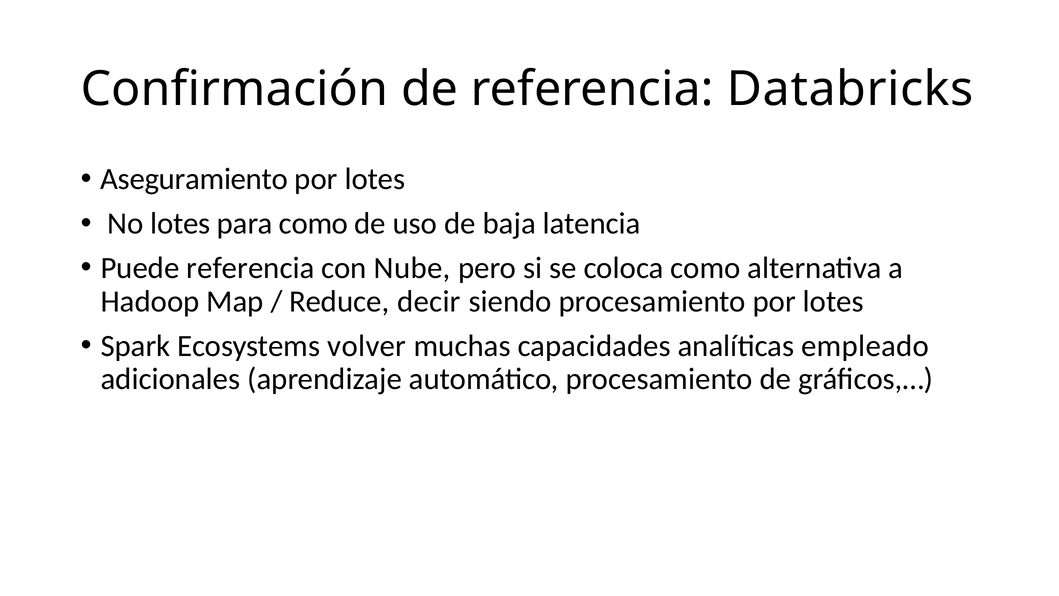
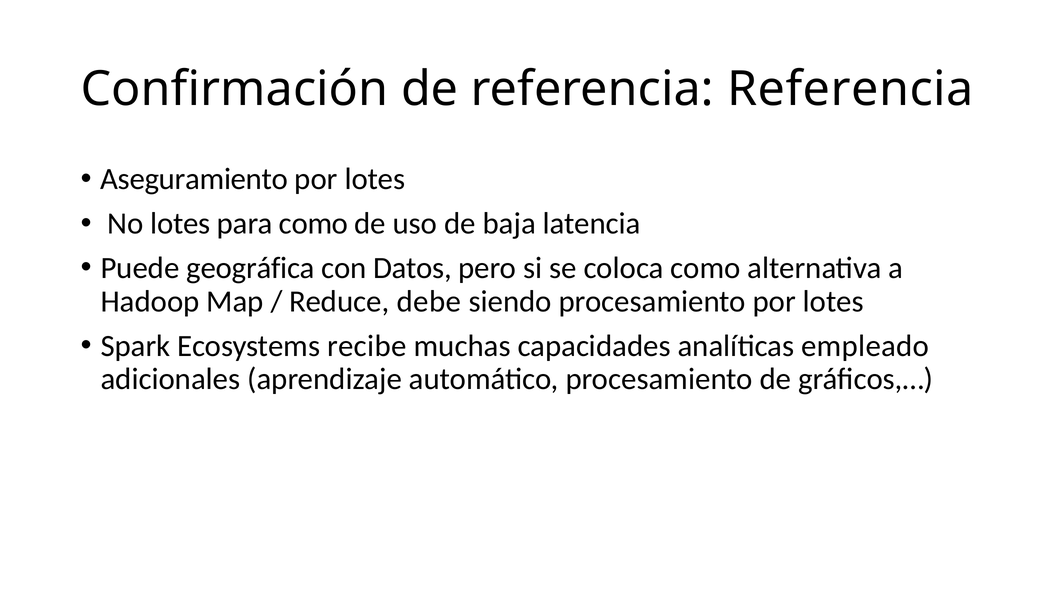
referencia Databricks: Databricks -> Referencia (850, 89)
Puede referencia: referencia -> geográfica (251, 268)
Nube: Nube -> Datos (413, 268)
decir: decir -> debe (429, 301)
volver: volver -> recibe (367, 346)
